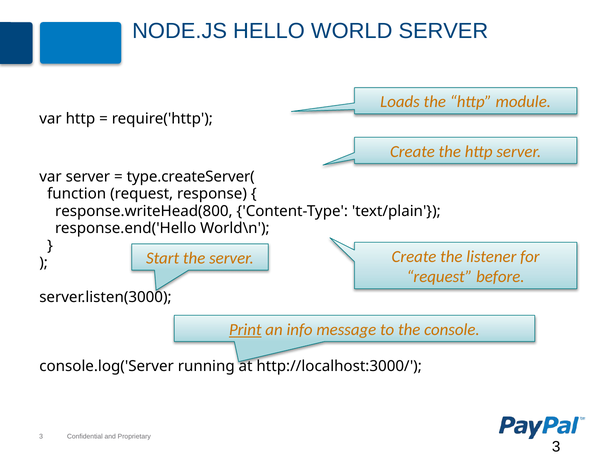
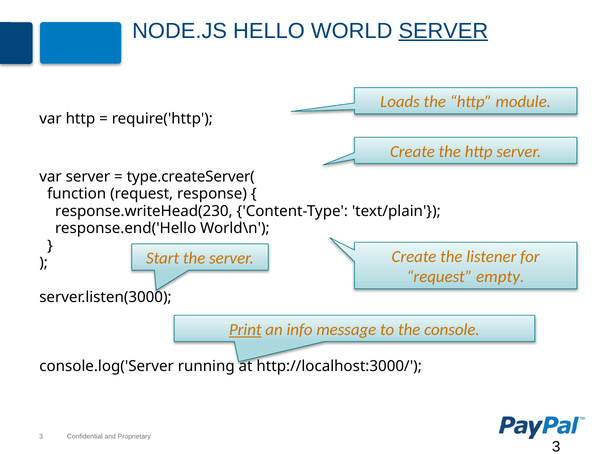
SERVER underline: none -> present (443, 31)
response.writeHead(800: response.writeHead(800 -> response.writeHead(230 (144, 211)
before: before -> empty (500, 277)
